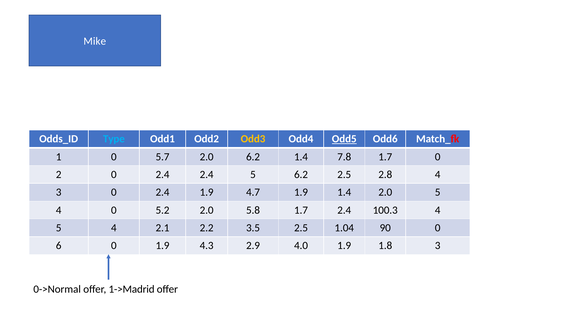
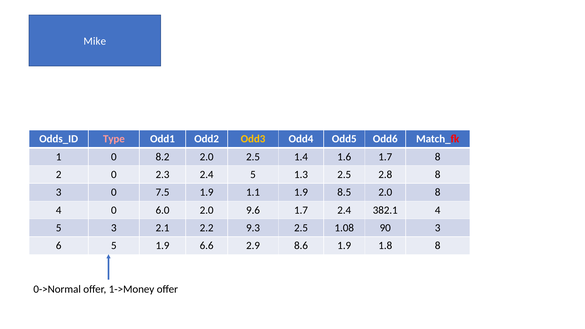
Type colour: light blue -> pink (114, 139)
Odd5 underline: present -> none (344, 139)
5.7: 5.7 -> 8.2 (163, 157)
2.0 6.2: 6.2 -> 2.5 (253, 157)
7.8: 7.8 -> 1.6 (344, 157)
1.7 0: 0 -> 8 (438, 157)
2 0 2.4: 2.4 -> 2.3 (163, 175)
5 6.2: 6.2 -> 1.3 (301, 175)
2.8 4: 4 -> 8 (438, 175)
3 0 2.4: 2.4 -> 7.5 (163, 192)
4.7: 4.7 -> 1.1 (253, 192)
1.9 1.4: 1.4 -> 8.5 (344, 192)
2.0 5: 5 -> 8 (438, 192)
5.2: 5.2 -> 6.0 (163, 210)
5.8: 5.8 -> 9.6 (253, 210)
100.3: 100.3 -> 382.1 (385, 210)
4: 4 -> 3 (114, 228)
3.5: 3.5 -> 9.3 (253, 228)
1.04: 1.04 -> 1.08 (344, 228)
90 0: 0 -> 3 (438, 228)
6 0: 0 -> 5 (114, 246)
4.3: 4.3 -> 6.6 (207, 246)
4.0: 4.0 -> 8.6 (301, 246)
1.8 3: 3 -> 8 (438, 246)
1->Madrid: 1->Madrid -> 1->Money (132, 289)
